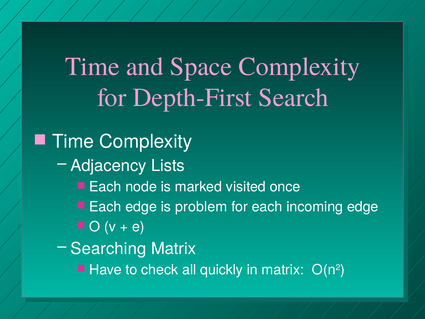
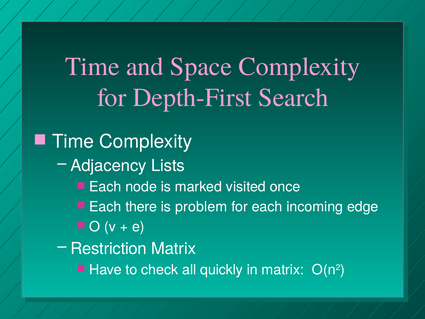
Each edge: edge -> there (141, 207)
Searching: Searching -> Restriction (109, 248)
